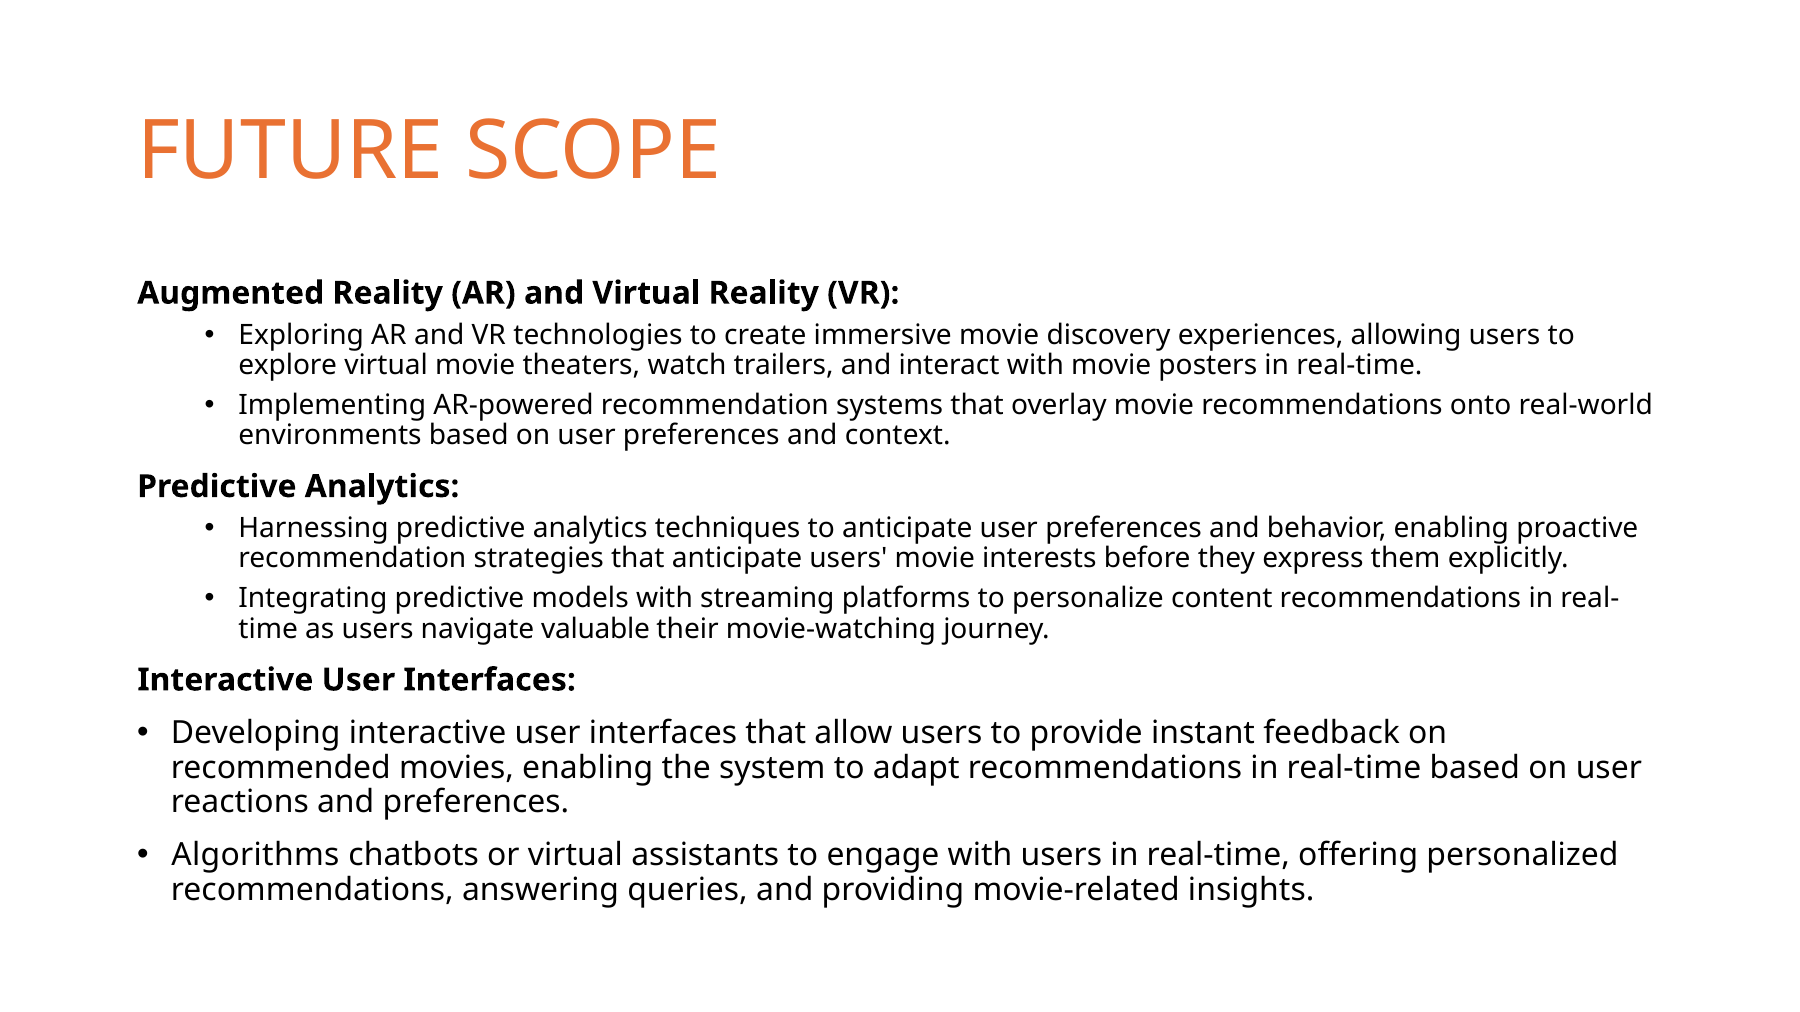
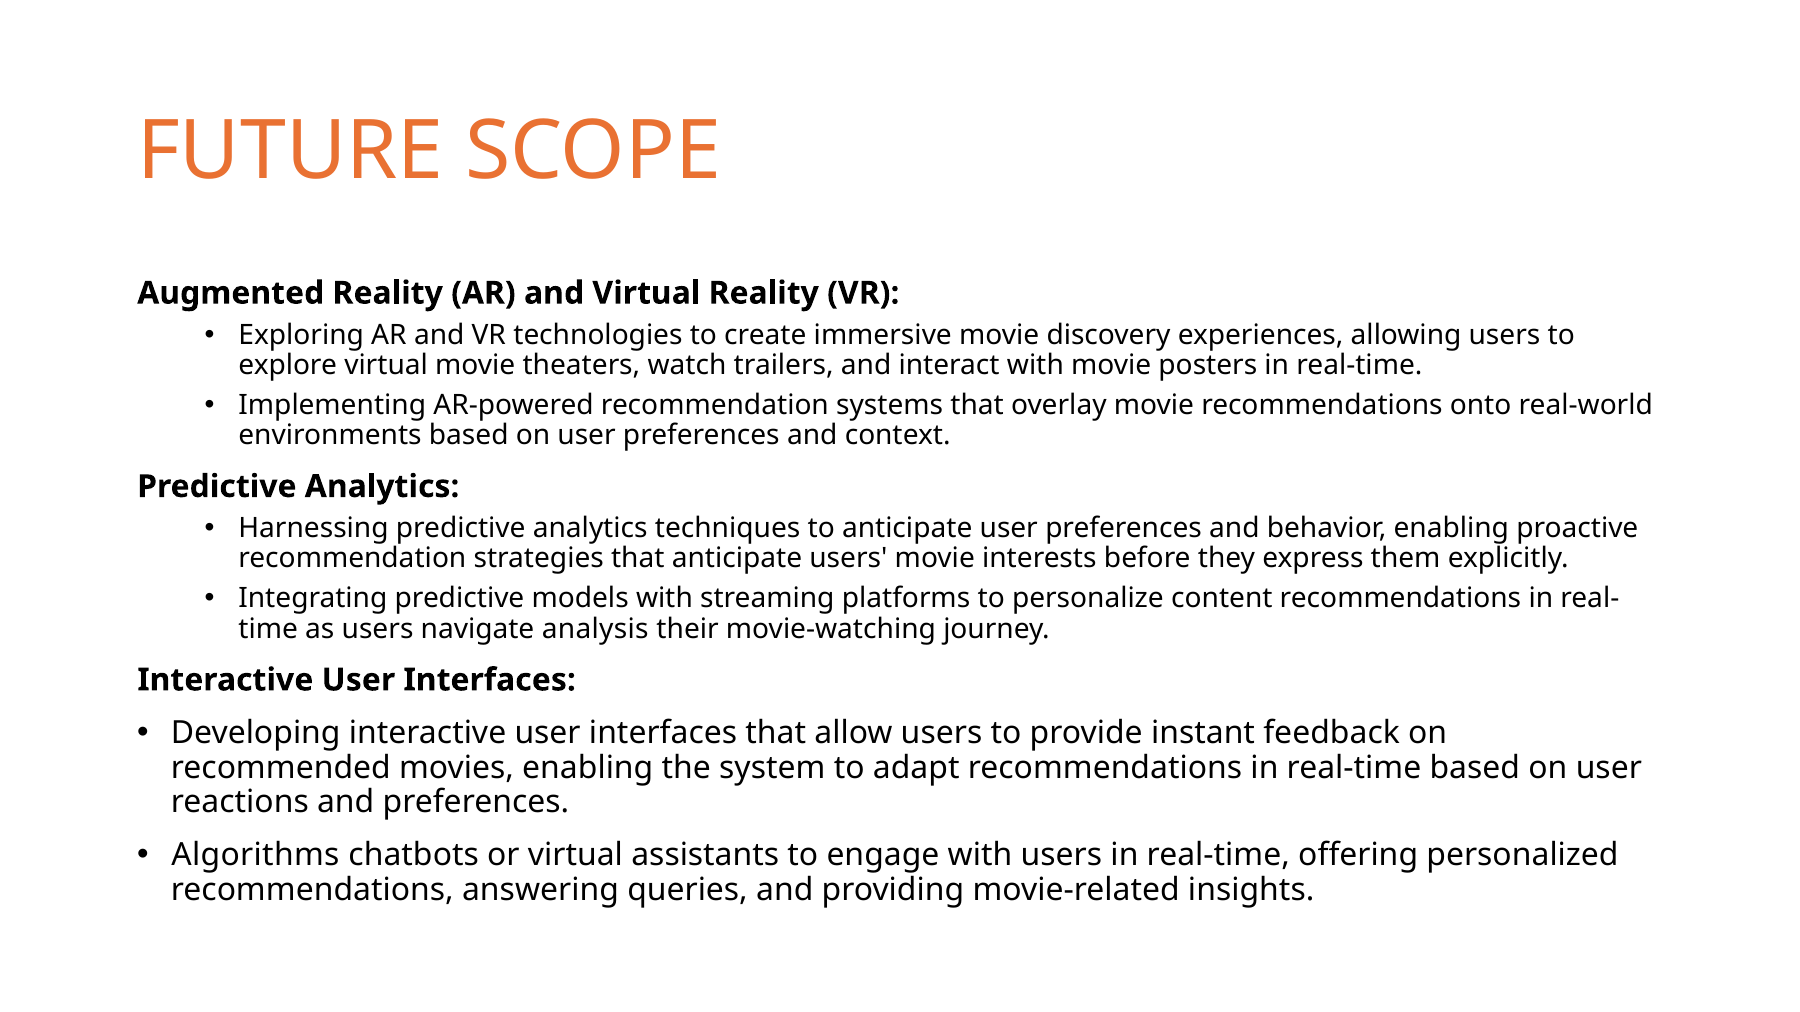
valuable: valuable -> analysis (595, 629)
